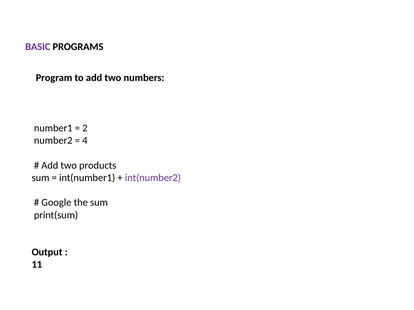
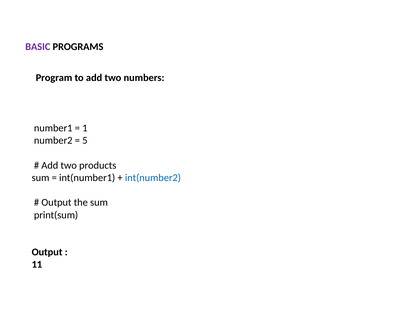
2: 2 -> 1 (85, 128)
4: 4 -> 5 (85, 141)
int(number2 colour: purple -> blue (153, 178)
Google: Google -> Output (56, 203)
